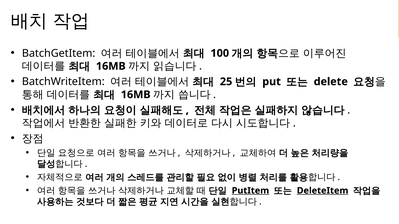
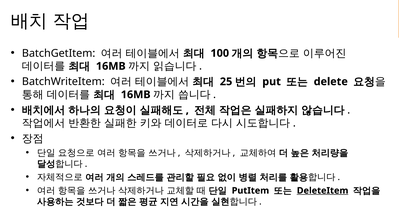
PutItem underline: present -> none (250, 191)
